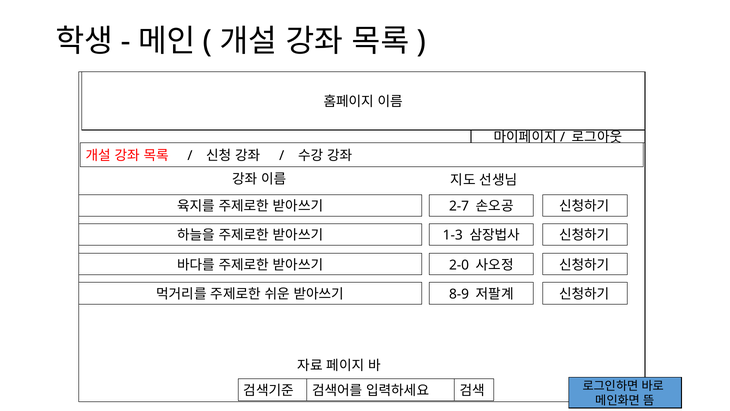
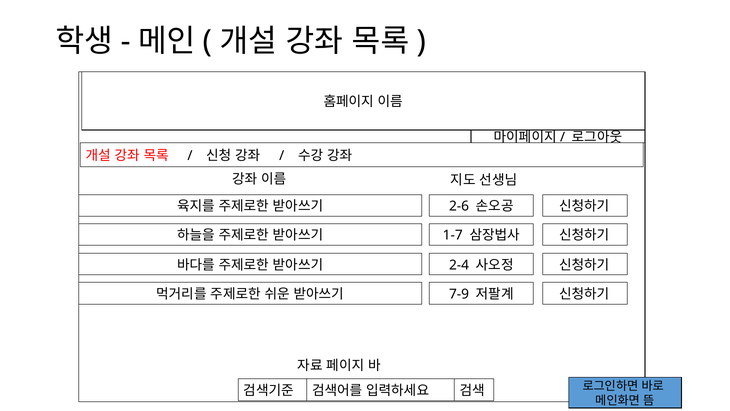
2-7: 2-7 -> 2-6 (459, 206)
1-3: 1-3 -> 1-7 (453, 235)
2-0: 2-0 -> 2-4 (459, 265)
8-9: 8-9 -> 7-9 (459, 294)
